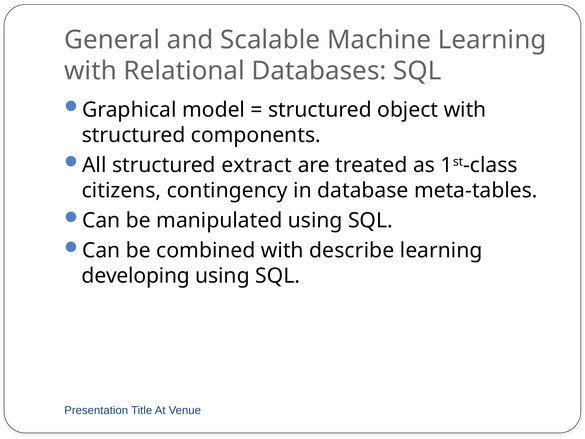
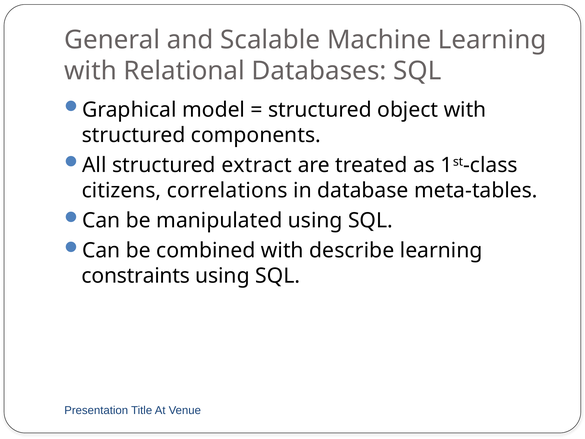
contingency: contingency -> correlations (227, 190)
developing: developing -> constraints (136, 276)
